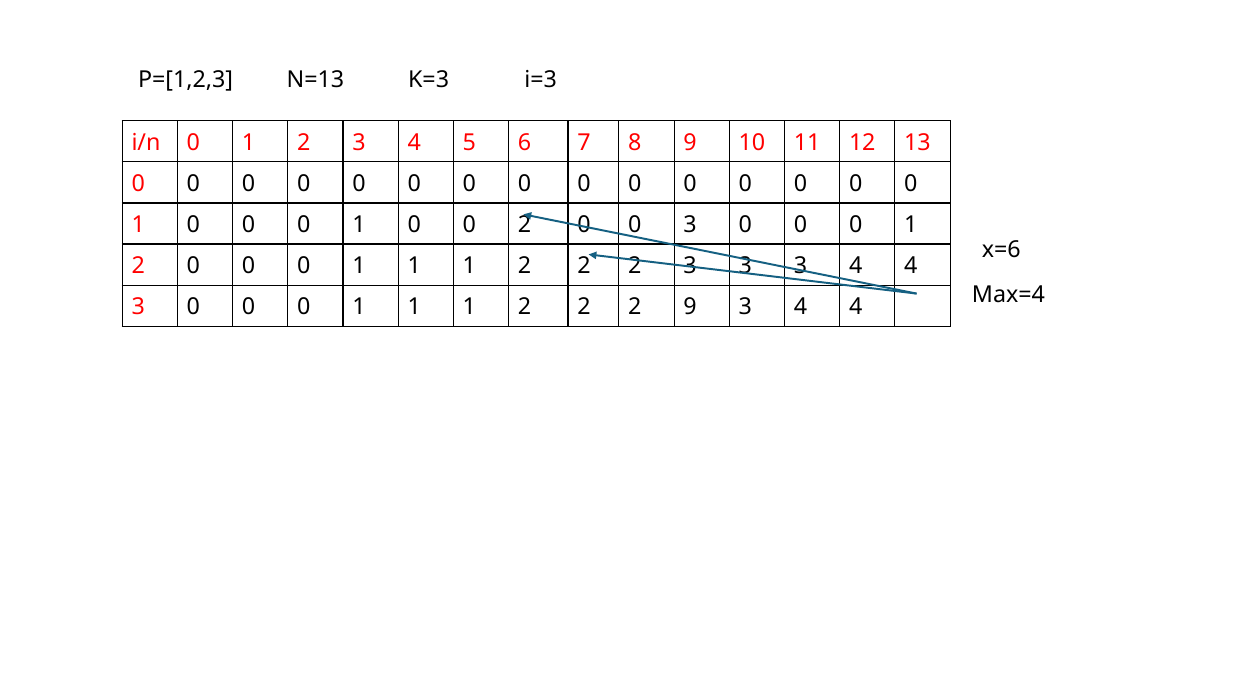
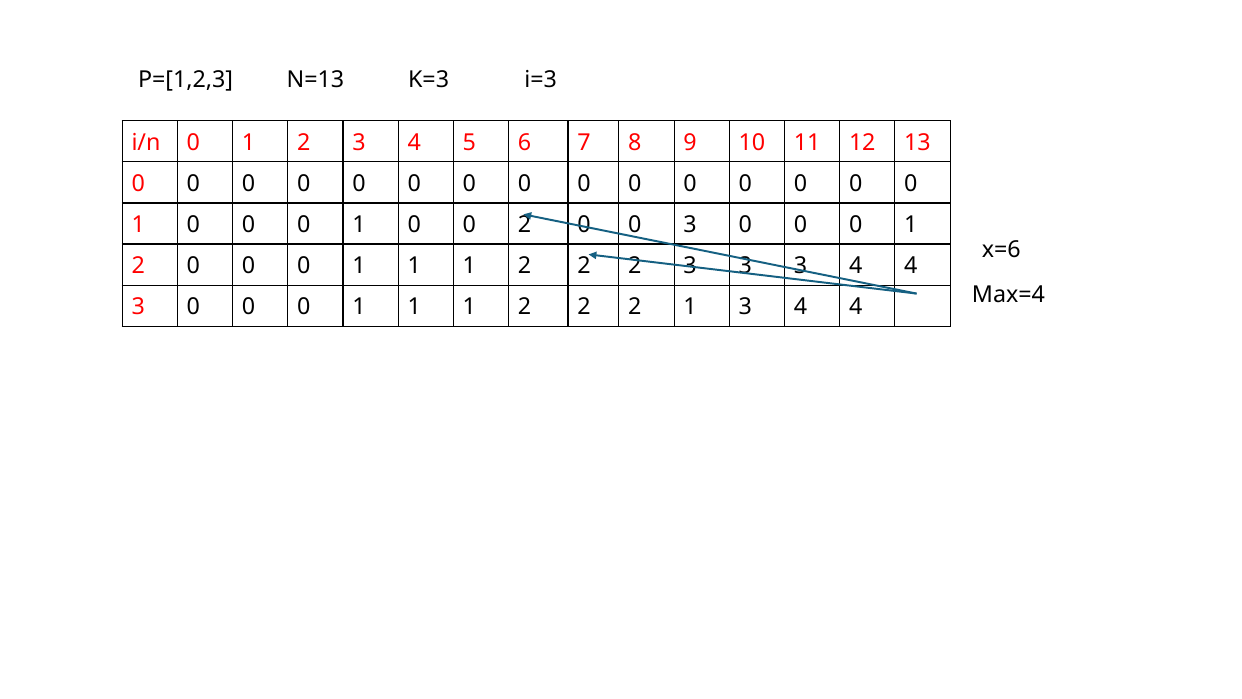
2 9: 9 -> 1 (690, 307)
